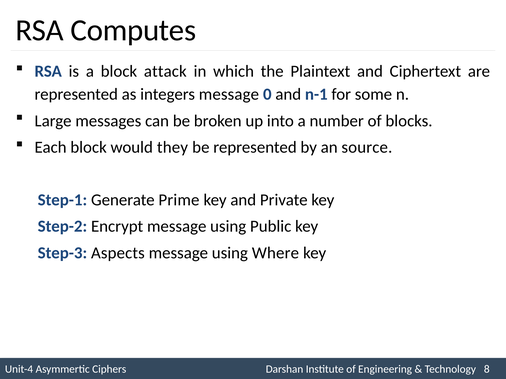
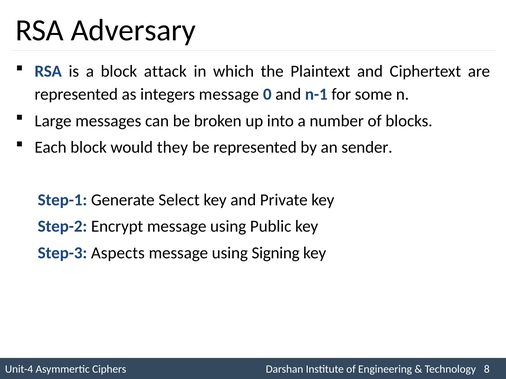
Computes: Computes -> Adversary (133, 30)
source: source -> sender (367, 147)
Prime: Prime -> Select (179, 200)
Where: Where -> Signing (276, 253)
